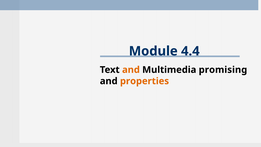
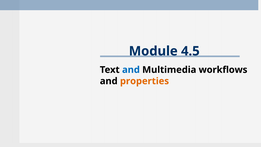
4.4: 4.4 -> 4.5 (190, 51)
and colour: orange -> blue (131, 70)
promising: promising -> workflows (223, 70)
